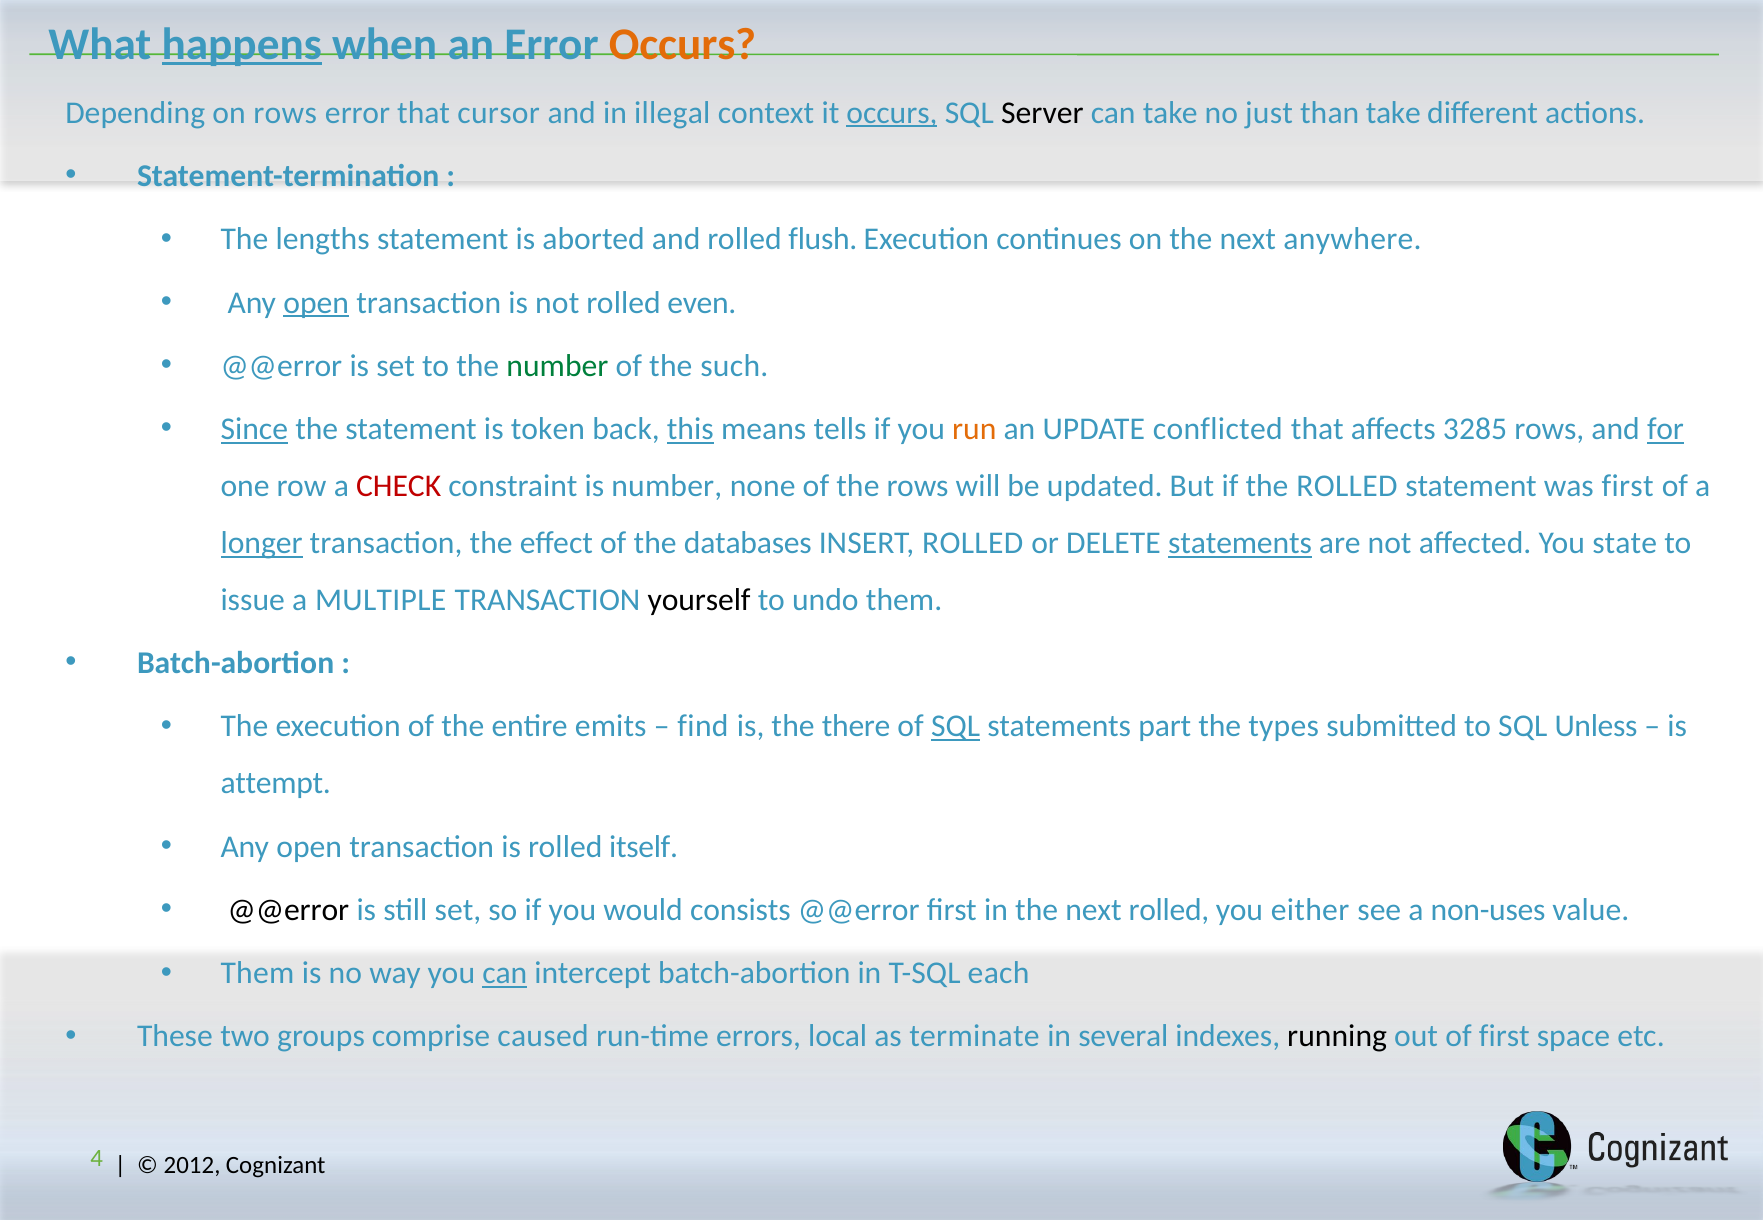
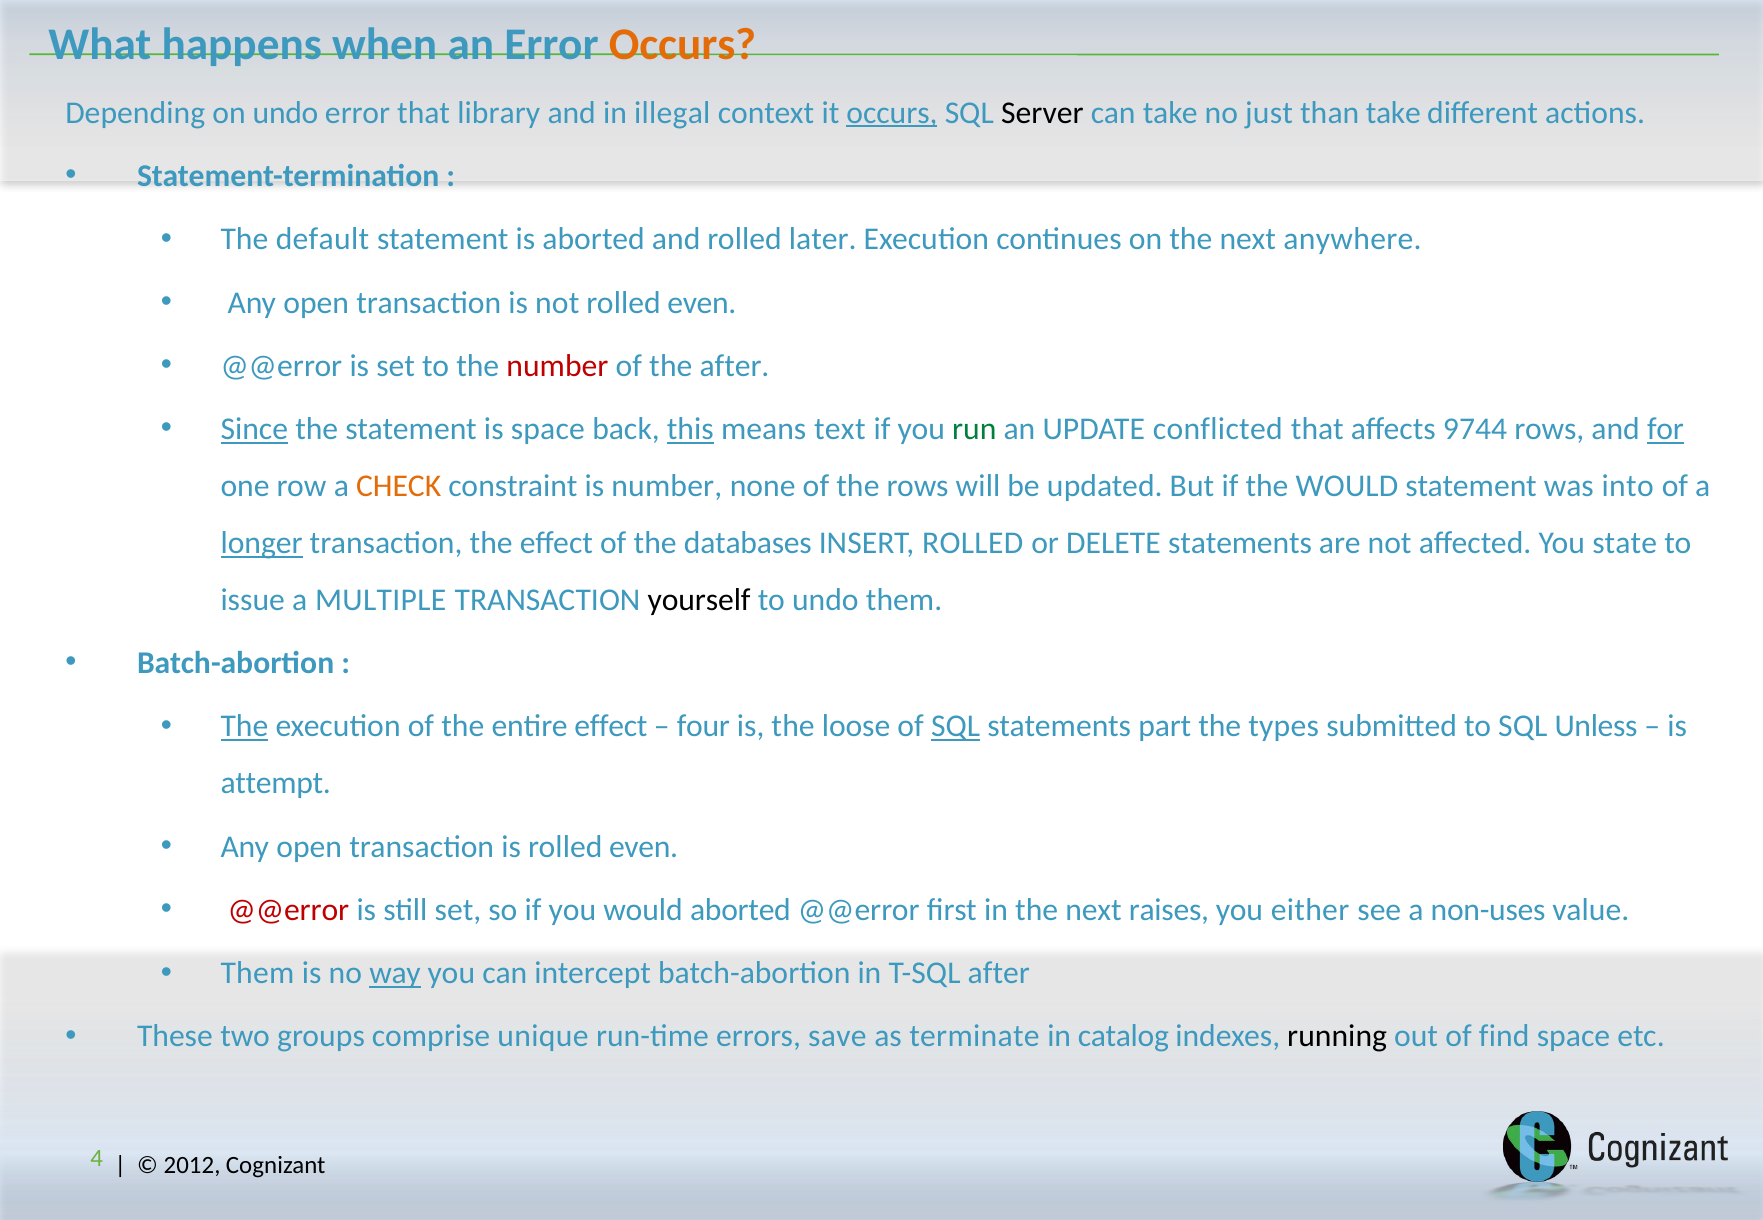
happens underline: present -> none (242, 44)
on rows: rows -> undo (286, 113)
cursor: cursor -> library (499, 113)
lengths: lengths -> default (323, 239)
flush: flush -> later (823, 239)
open underline: present -> none (316, 303)
number colour: green -> red (557, 366)
the such: such -> after (735, 366)
is token: token -> space (548, 429)
tells: tells -> text (840, 429)
run colour: orange -> green (974, 429)
3285: 3285 -> 9744 (1475, 429)
CHECK colour: red -> orange (399, 486)
the ROLLED: ROLLED -> WOULD (1347, 486)
was first: first -> into (1628, 486)
statements underline: present -> none (1240, 543)
The underline: none -> present (244, 727)
entire emits: emits -> effect (611, 727)
find: find -> four (703, 727)
there: there -> loose (856, 727)
is rolled itself: itself -> even (644, 847)
@@error colour: black -> red (288, 910)
would consists: consists -> aborted (740, 910)
next rolled: rolled -> raises (1169, 910)
way underline: none -> present (395, 974)
can underline: present -> none (505, 974)
T-SQL each: each -> after (999, 974)
caused: caused -> unique (543, 1037)
local: local -> save (837, 1037)
several: several -> catalog (1123, 1037)
of first: first -> find (1504, 1037)
